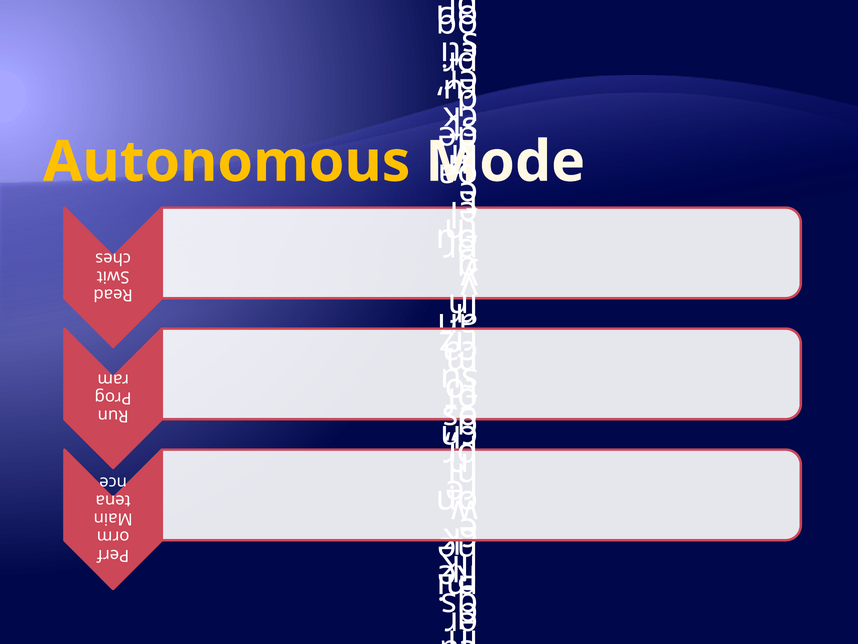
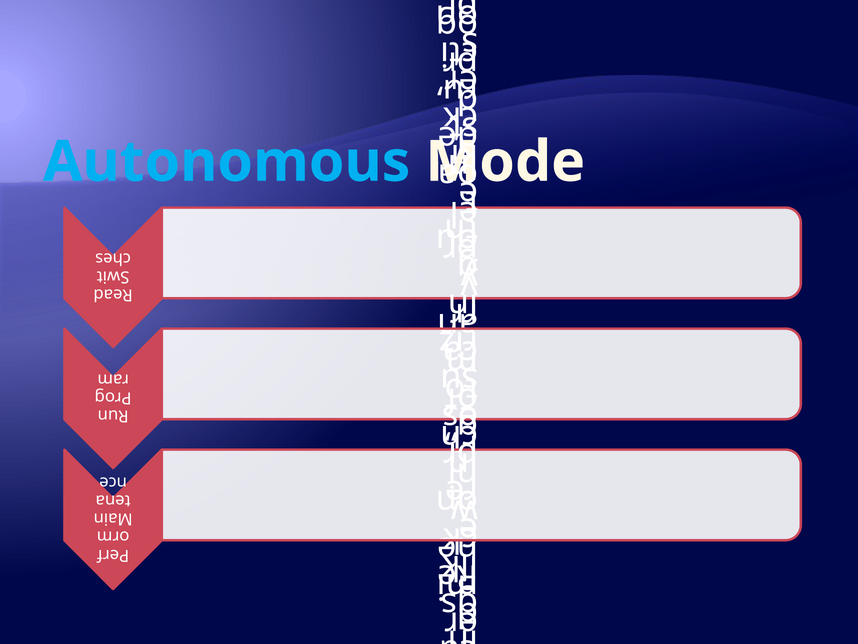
Autonomous colour: yellow -> light blue (227, 162)
